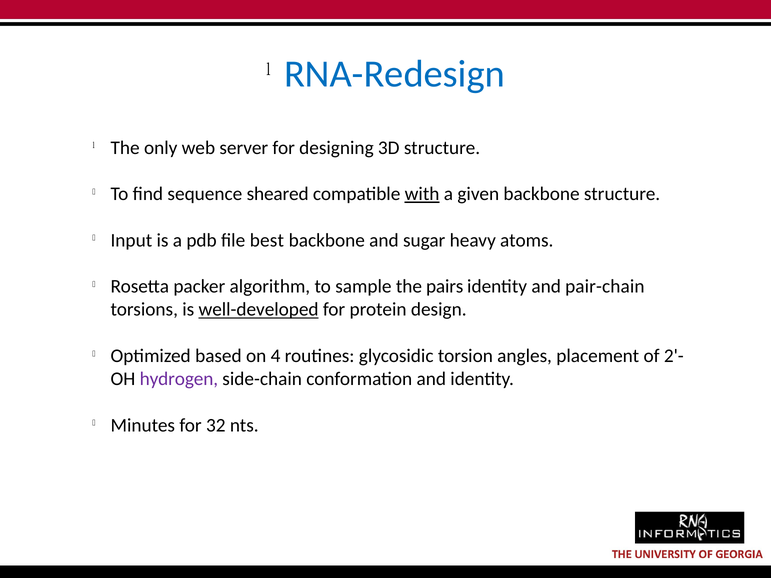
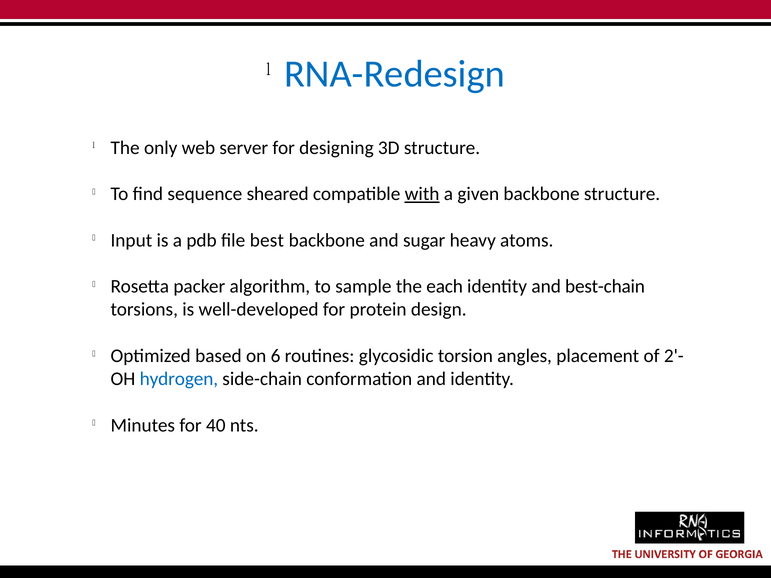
pairs: pairs -> each (445, 287)
pair-chain: pair-chain -> best-chain (605, 287)
well-developed underline: present -> none (259, 310)
4: 4 -> 6 (276, 356)
hydrogen colour: purple -> blue (179, 379)
32: 32 -> 40 (216, 425)
